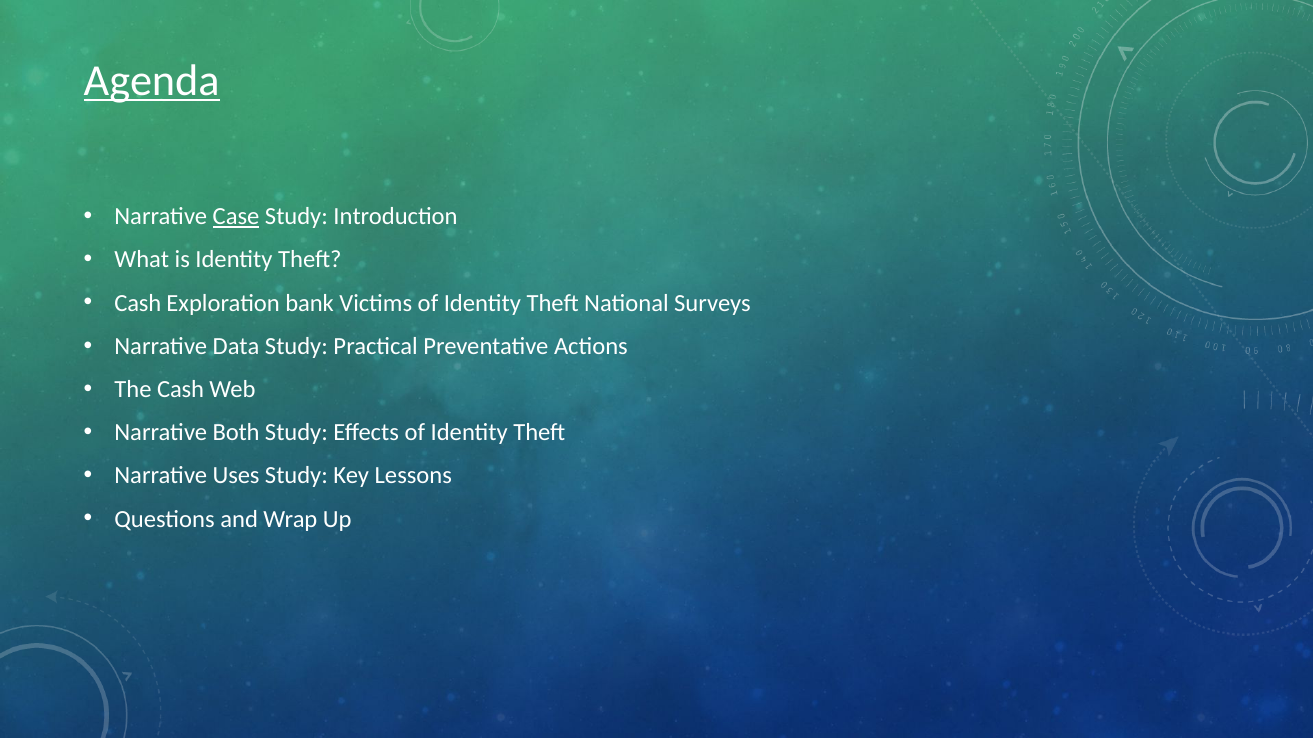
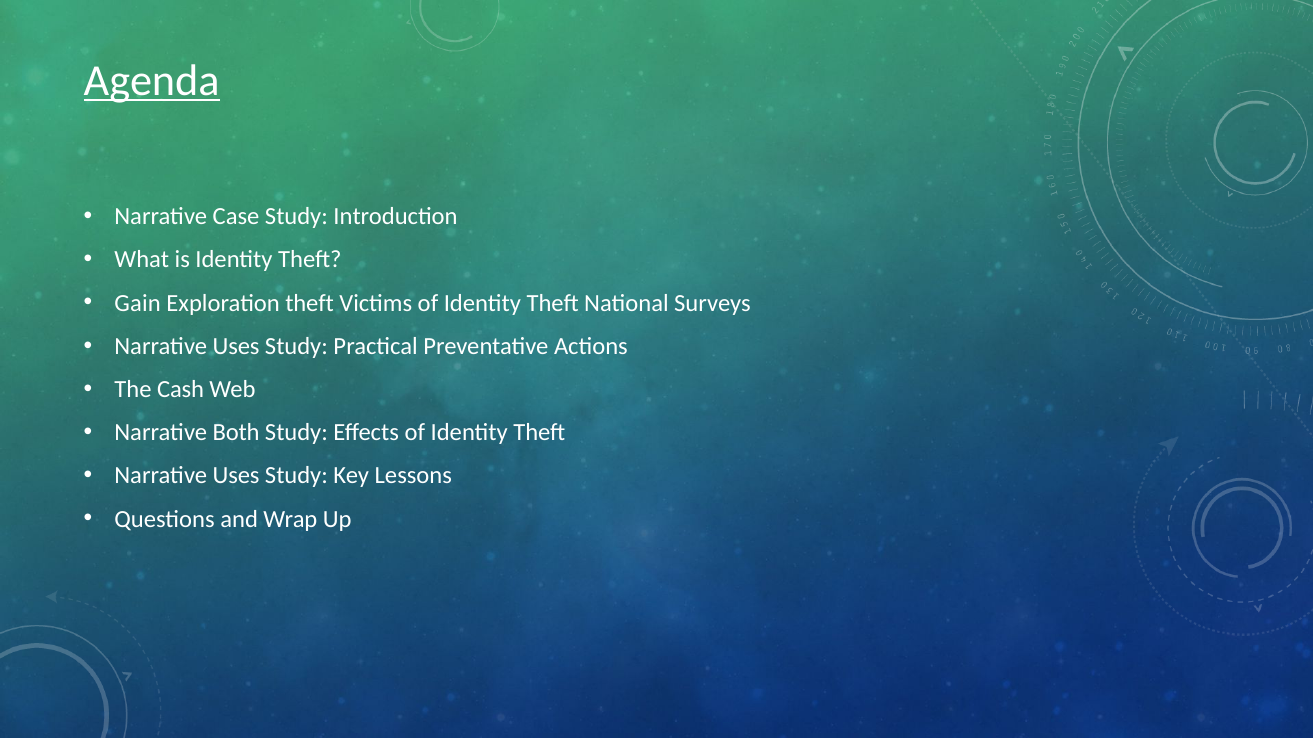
Case underline: present -> none (236, 217)
Cash: Cash -> Gain (138, 303)
Exploration bank: bank -> theft (310, 303)
Data: Data -> Uses (236, 346)
